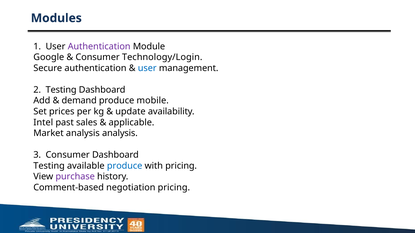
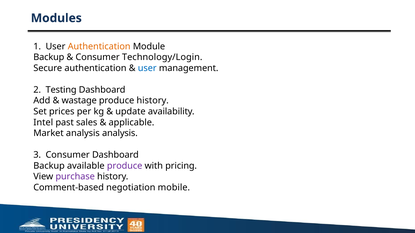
Authentication colour: purple -> orange (99, 46)
Google: Google -> Backup (49, 57)
demand: demand -> wastage (79, 101)
produce mobile: mobile -> history (153, 101)
Testing: Testing -> Backup (49, 166)
produce colour: blue -> purple (125, 166)
negotiation pricing: pricing -> mobile (174, 188)
